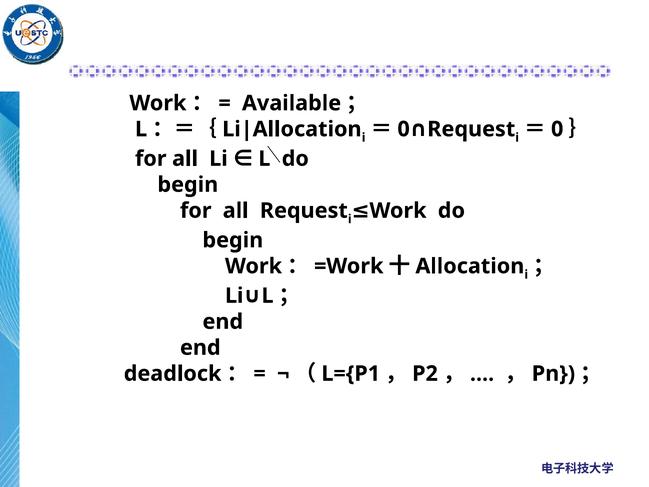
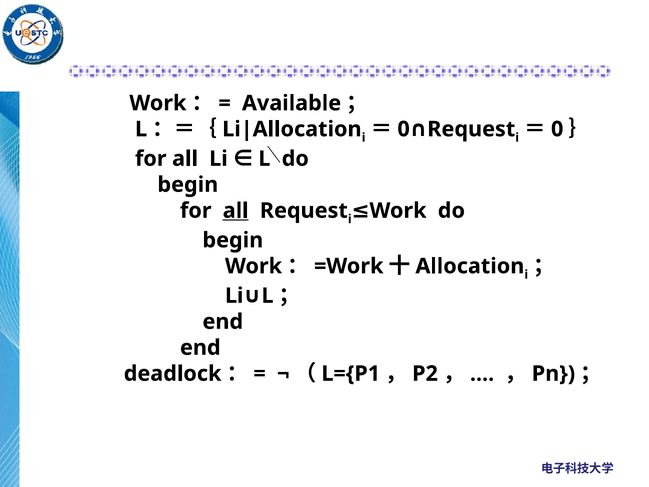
all underline: none -> present (236, 211)
